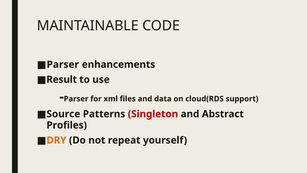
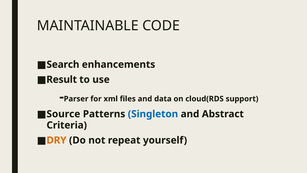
Parser: Parser -> Search (63, 64)
Singleton colour: red -> blue (153, 114)
Profiles: Profiles -> Criteria (67, 125)
